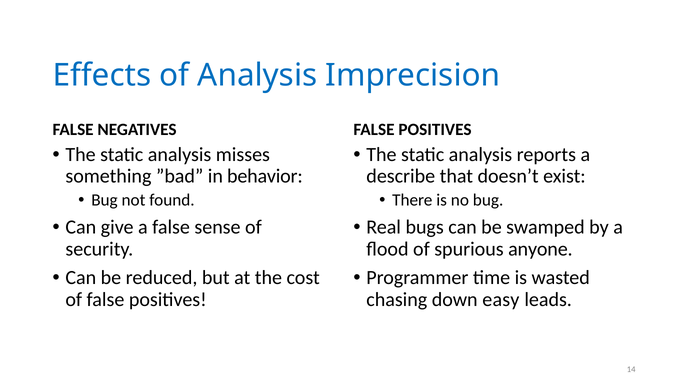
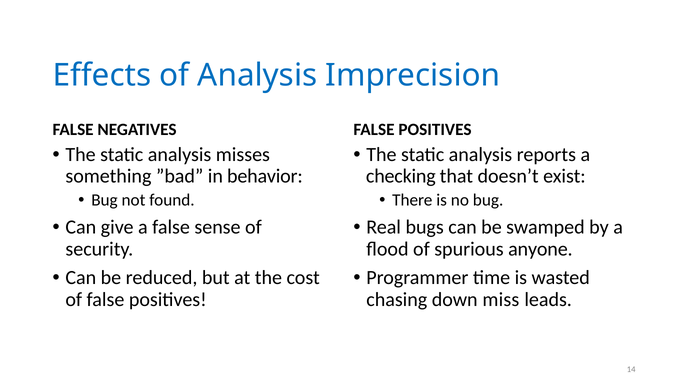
describe: describe -> checking (401, 176)
easy: easy -> miss (501, 300)
